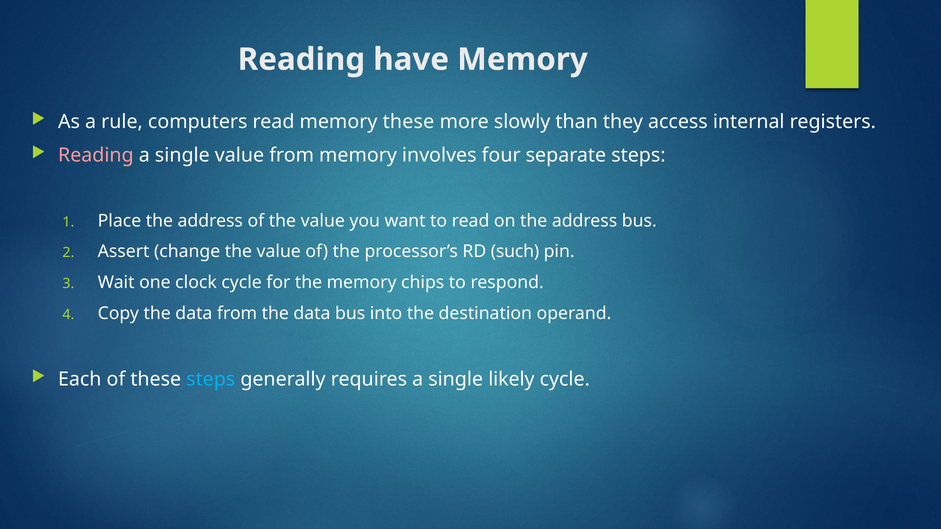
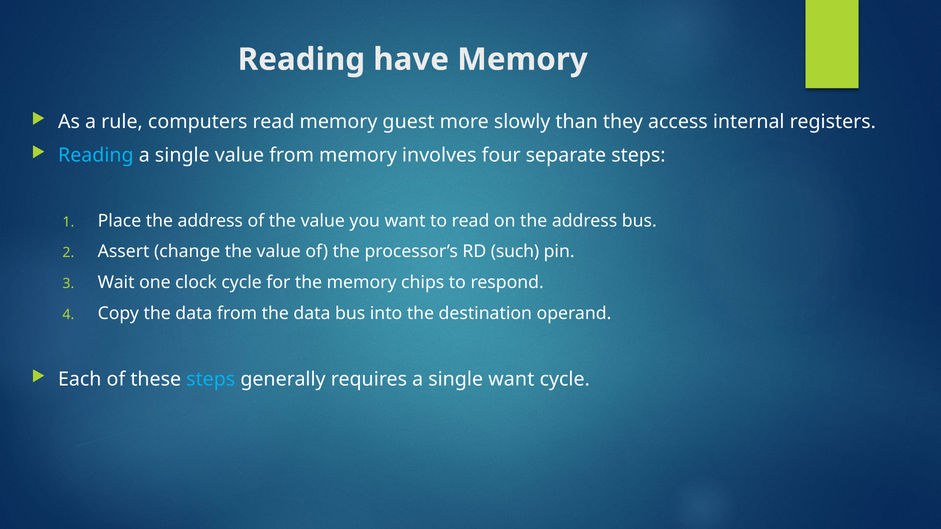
memory these: these -> guest (409, 122)
Reading colour: pink -> light blue (96, 155)
single likely: likely -> want (511, 379)
